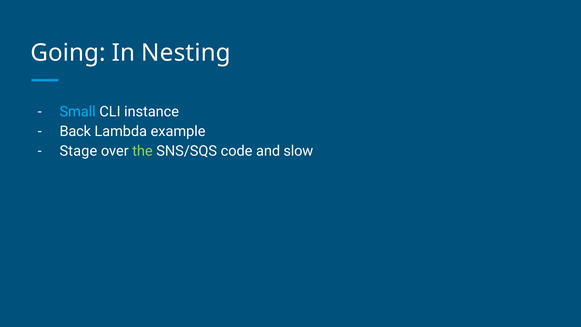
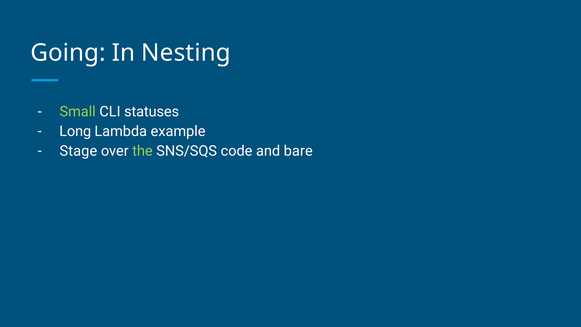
Small colour: light blue -> light green (78, 112)
instance: instance -> statuses (152, 112)
Back: Back -> Long (75, 131)
slow: slow -> bare (298, 151)
